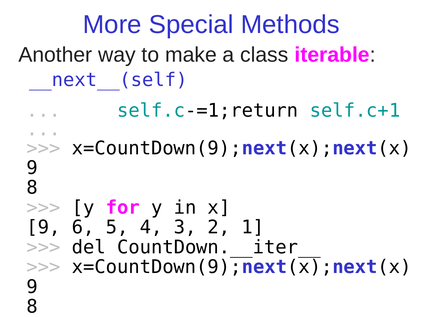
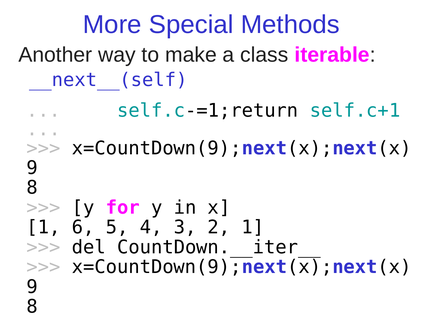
9: 9 -> 1 (44, 228)
